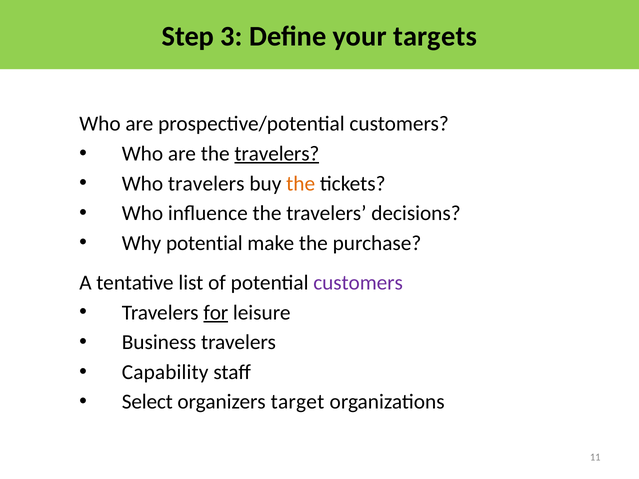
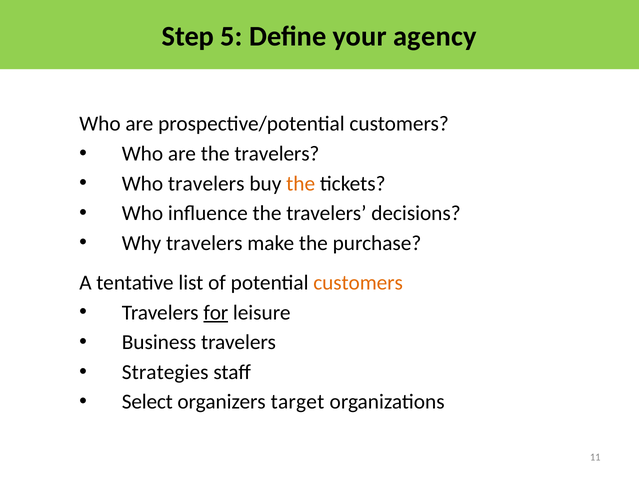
3: 3 -> 5 (232, 37)
targets: targets -> agency (435, 37)
travelers underline: present -> none (277, 154)
Why potential: potential -> travelers (204, 243)
customers colour: purple -> orange (358, 283)
Capability: Capability -> Strategies (165, 372)
